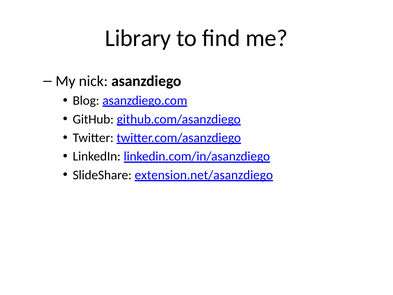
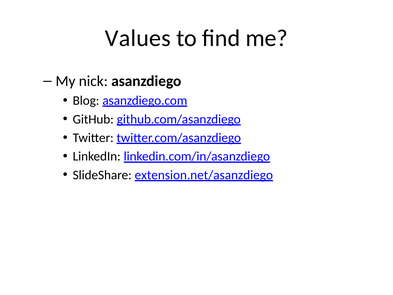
Library: Library -> Values (138, 38)
